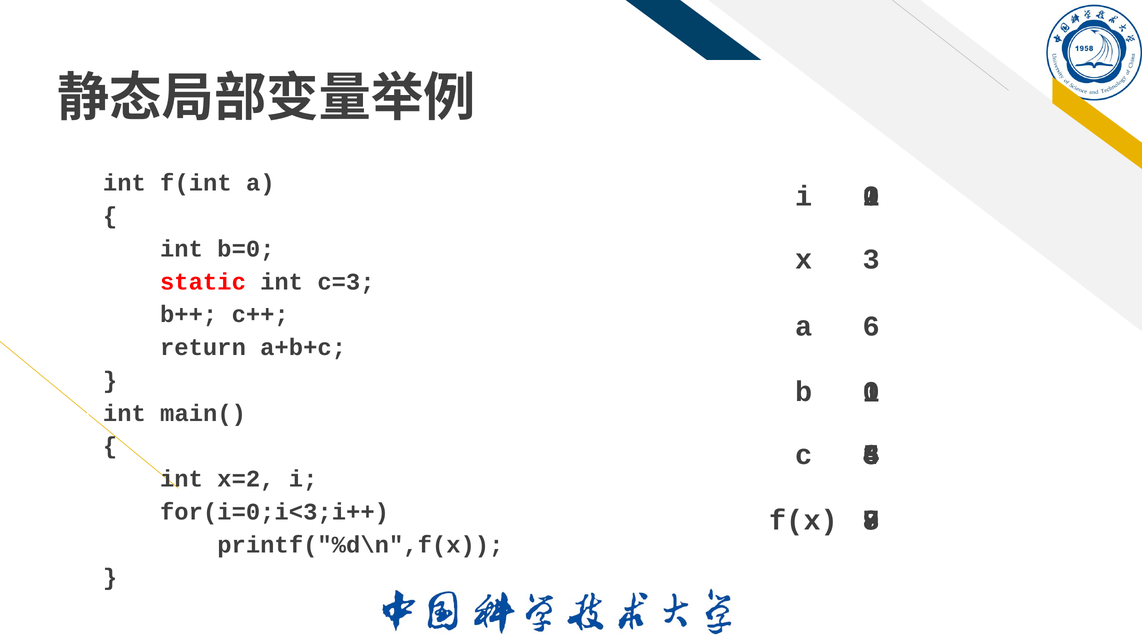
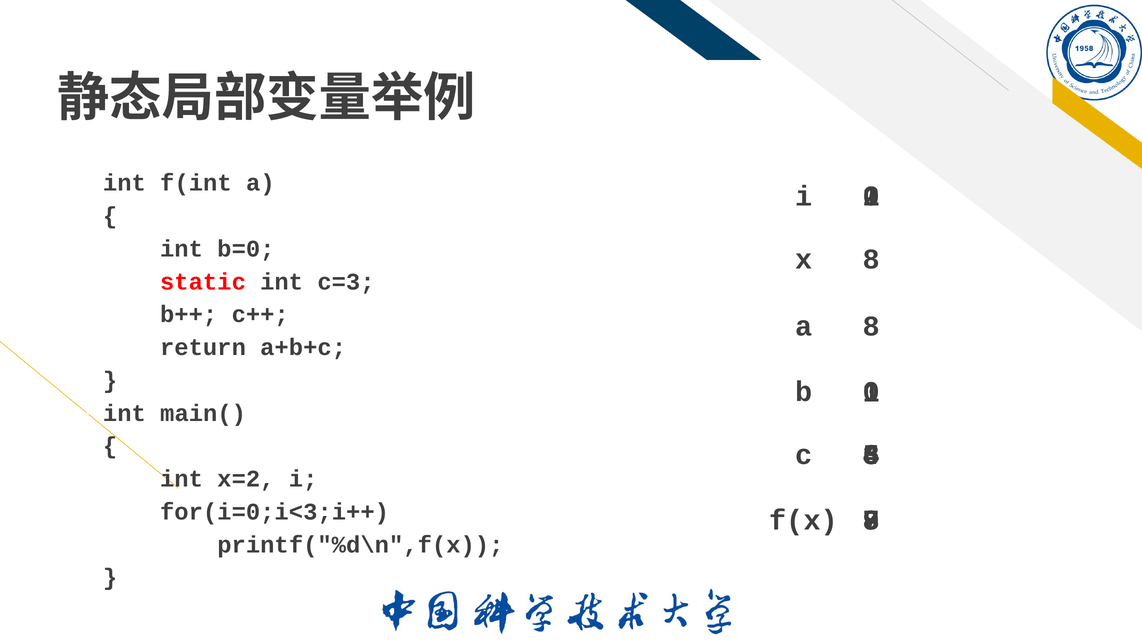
x 3: 3 -> 8 (871, 259)
a 6: 6 -> 8 (871, 326)
